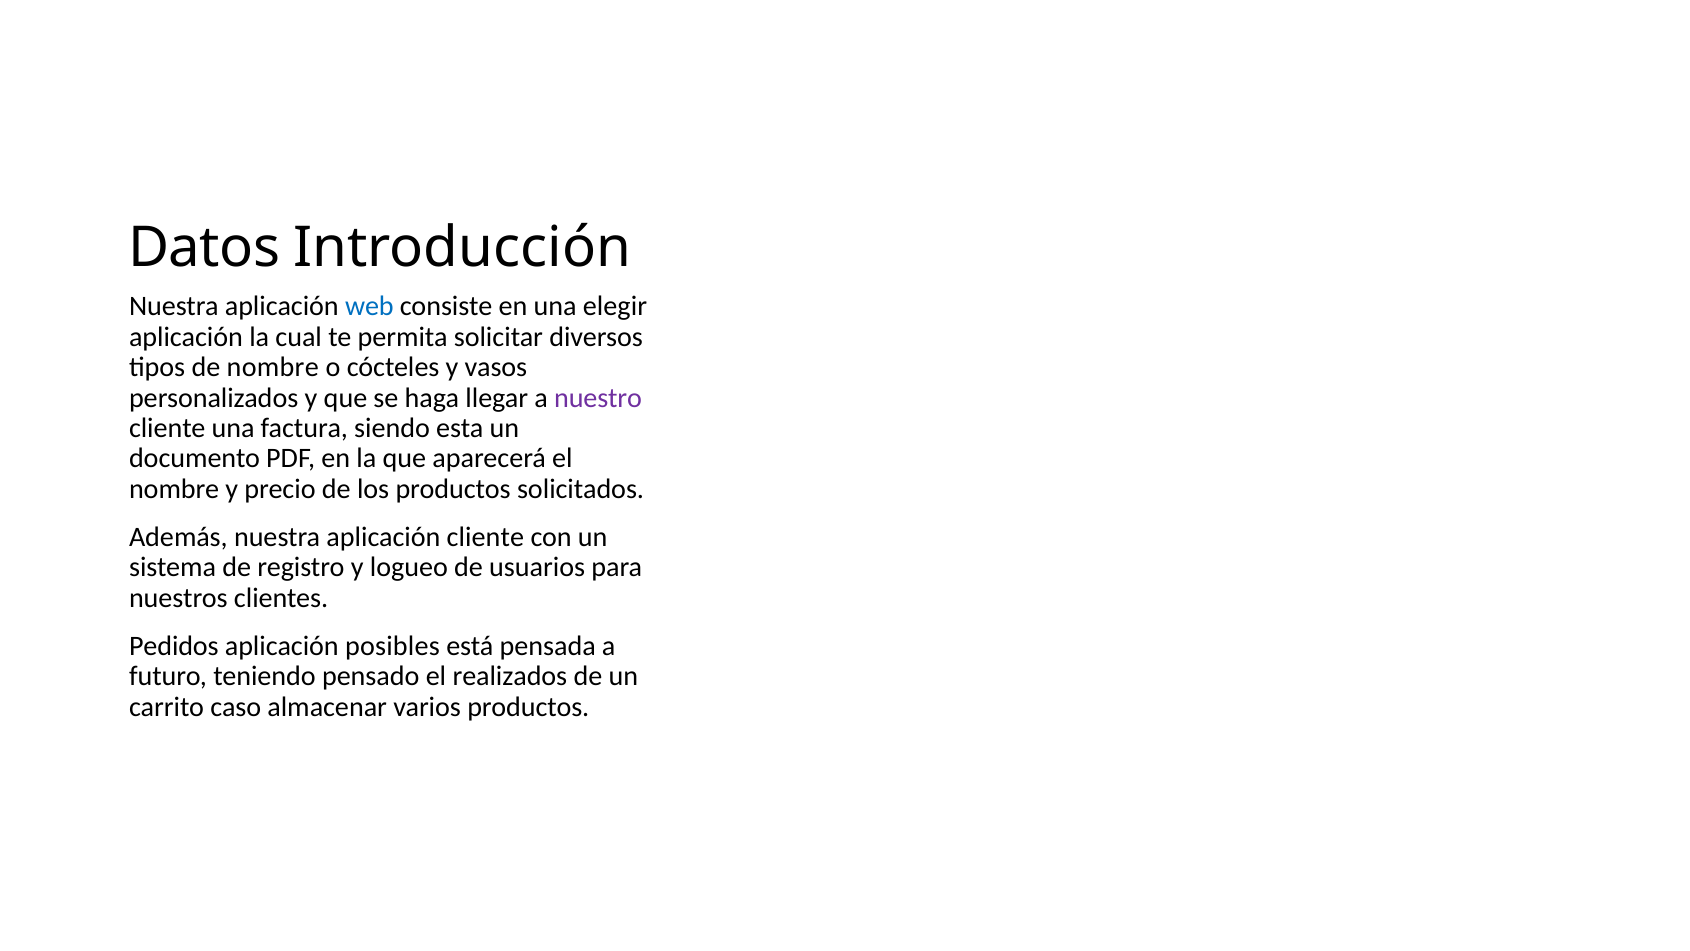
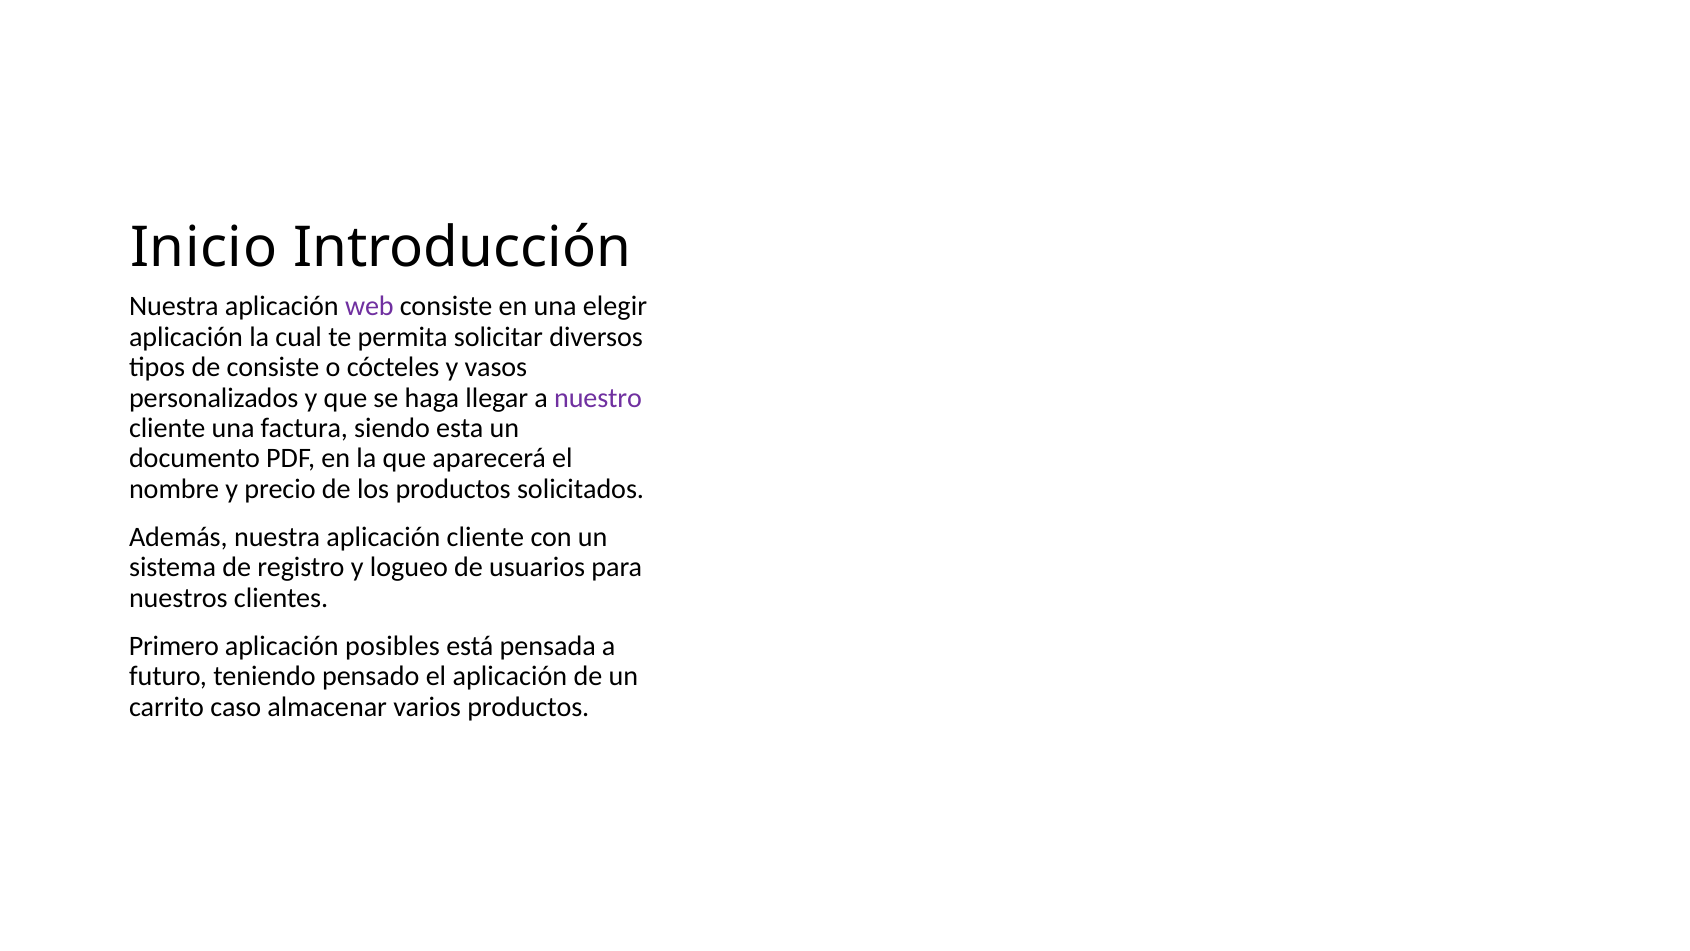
Datos: Datos -> Inicio (204, 248)
web colour: blue -> purple (369, 307)
de nombre: nombre -> consiste (273, 367)
Pedidos: Pedidos -> Primero (174, 646)
el realizados: realizados -> aplicación (510, 676)
